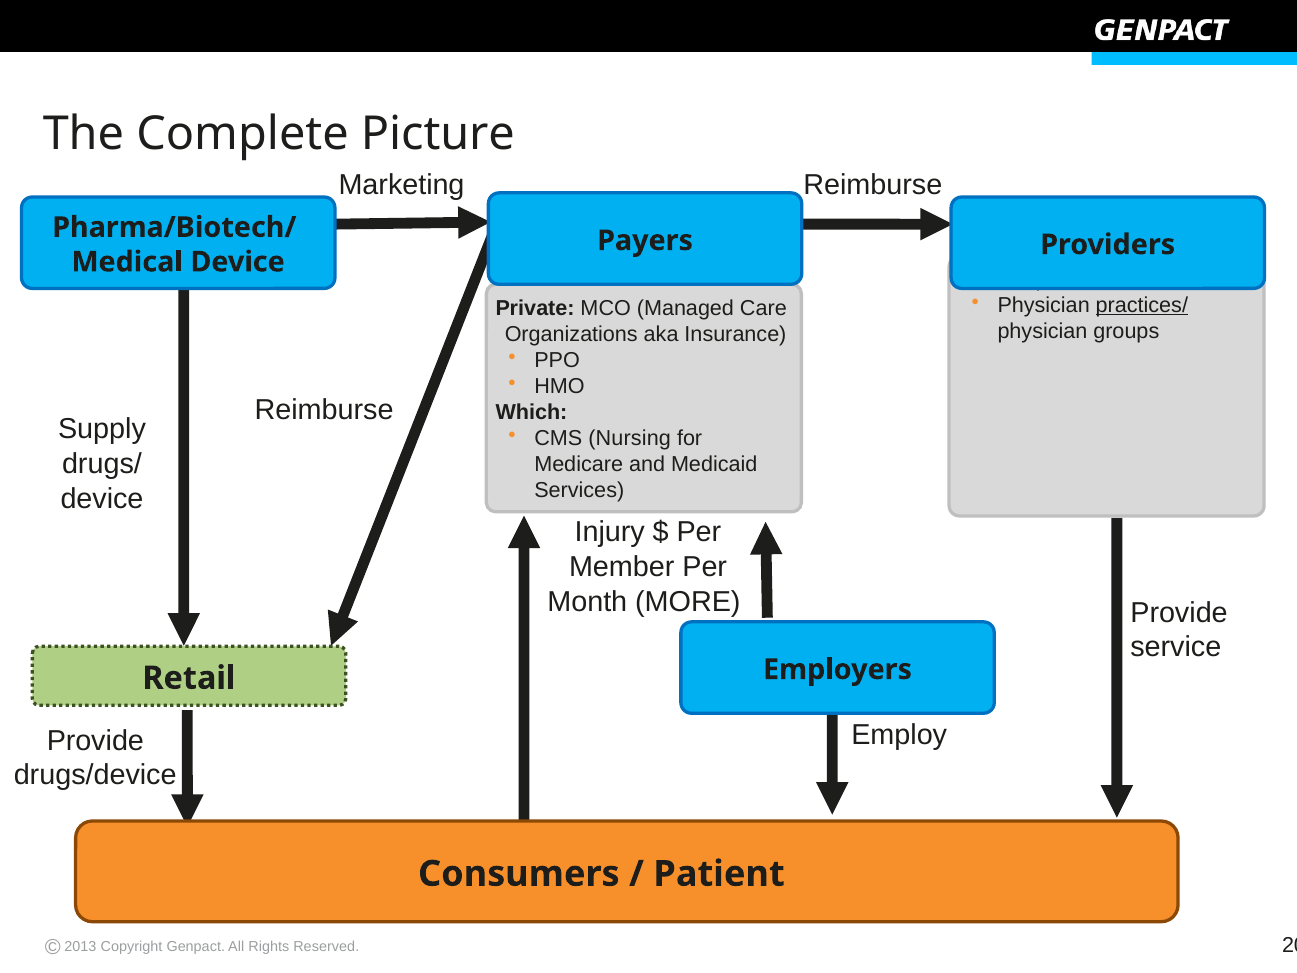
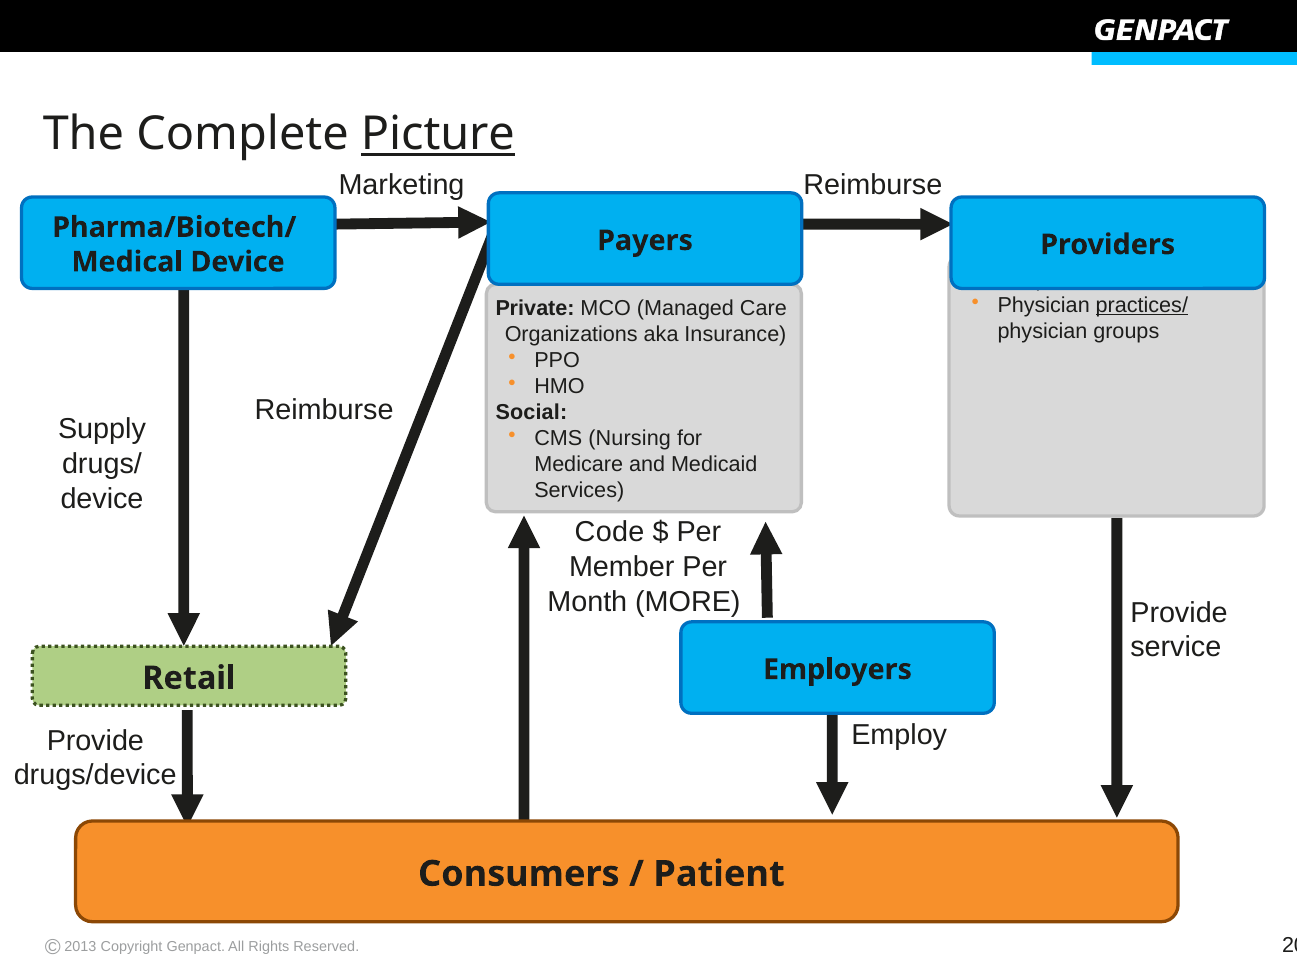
Picture underline: none -> present (438, 134)
Which: Which -> Social (531, 412)
Injury: Injury -> Code (610, 532)
